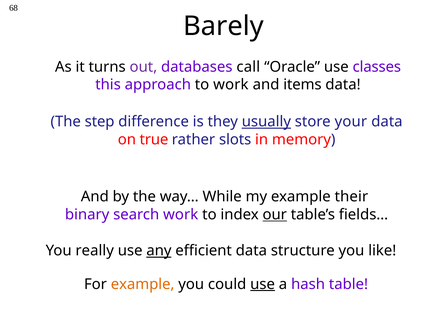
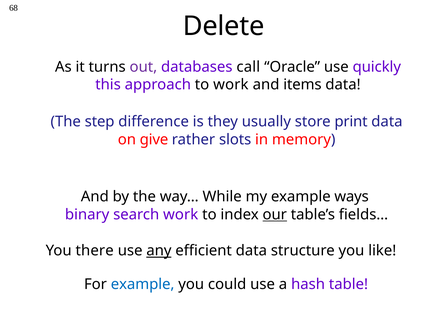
Barely: Barely -> Delete (224, 26)
classes: classes -> quickly (377, 67)
usually underline: present -> none (266, 122)
your: your -> print (351, 122)
true: true -> give (154, 140)
their: their -> ways (352, 197)
really: really -> there (95, 251)
example colour: orange -> blue (143, 284)
use underline: present -> none (263, 284)
